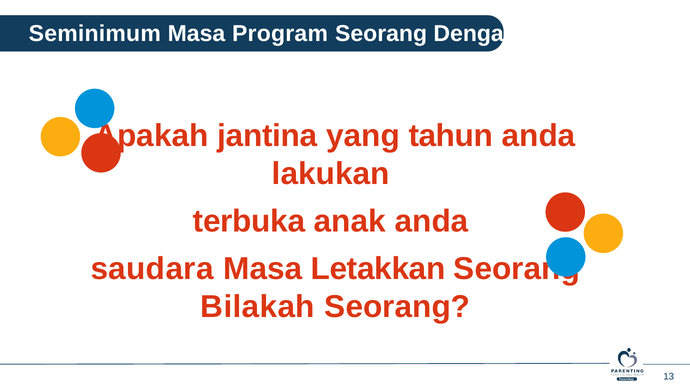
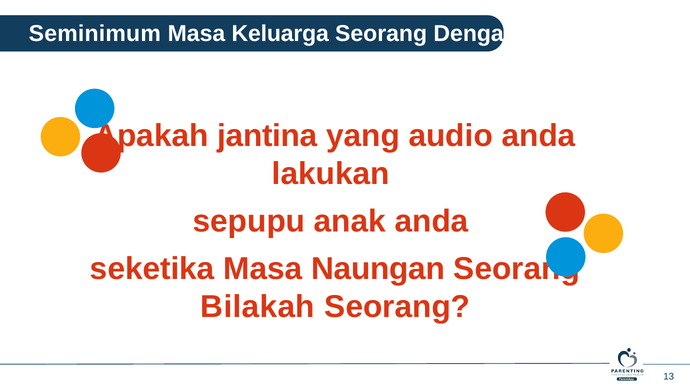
Program: Program -> Keluarga (280, 34)
tahun: tahun -> audio (451, 136)
terbuka: terbuka -> sepupu (249, 221)
saudara: saudara -> seketika (152, 269)
Letakkan: Letakkan -> Naungan (378, 269)
